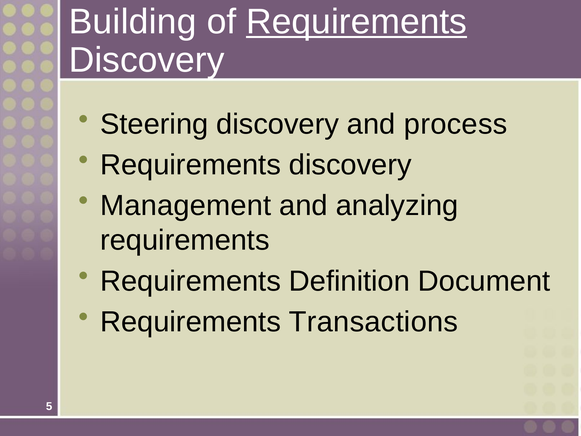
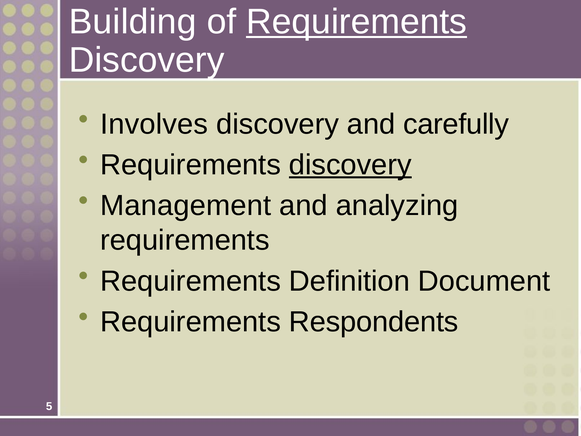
Steering: Steering -> Involves (154, 124)
process: process -> carefully (456, 124)
discovery underline: none -> present (350, 165)
Transactions: Transactions -> Respondents (374, 322)
